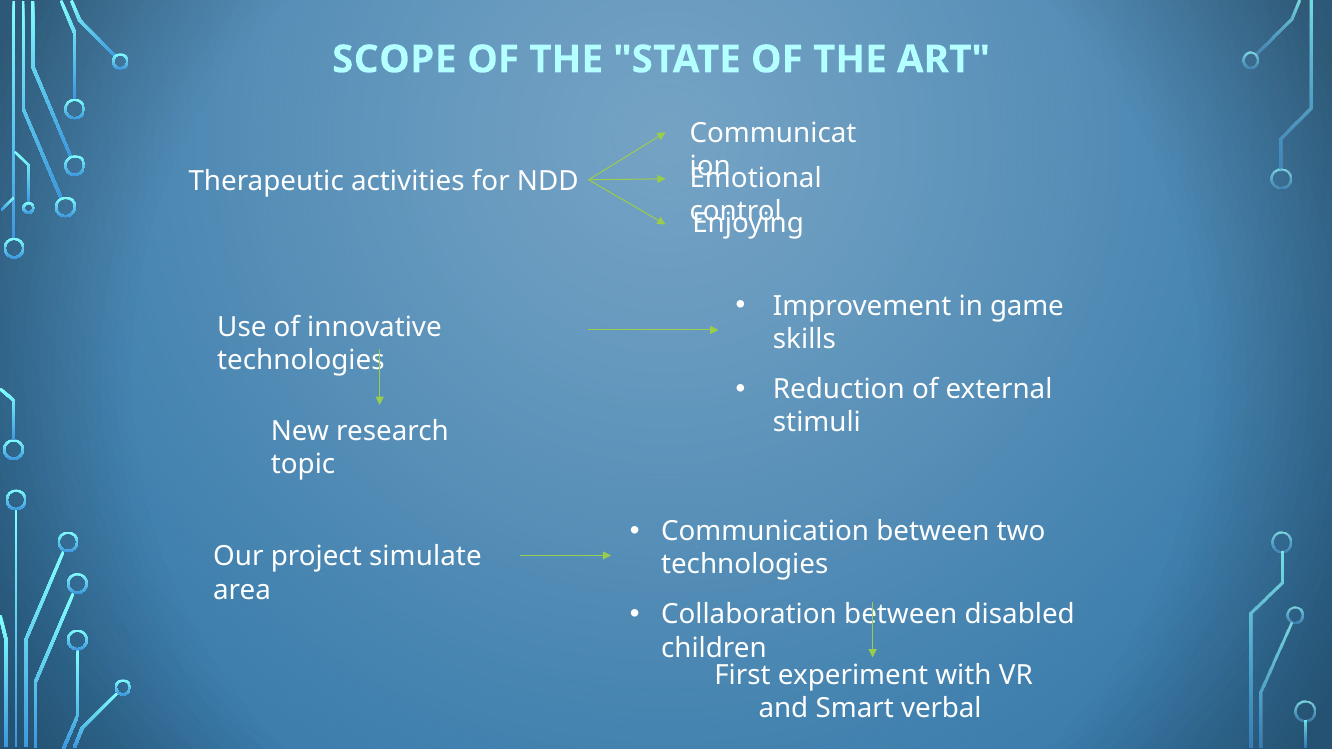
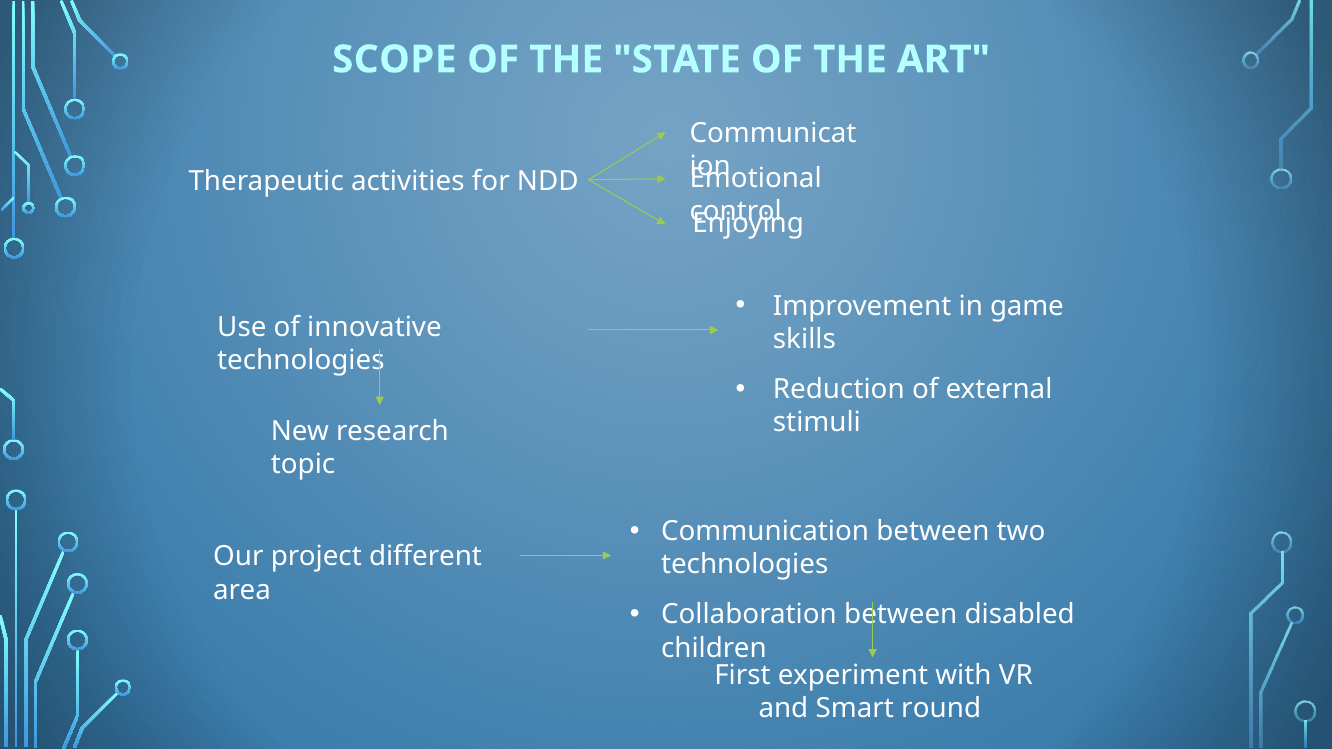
simulate: simulate -> different (425, 557)
verbal: verbal -> round (941, 709)
